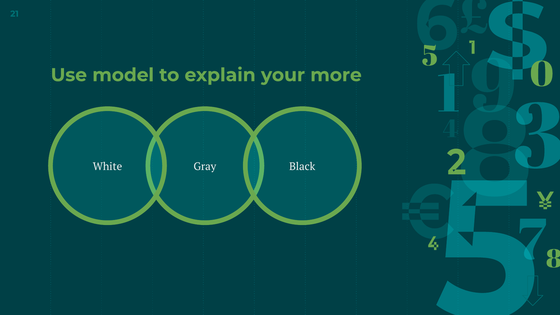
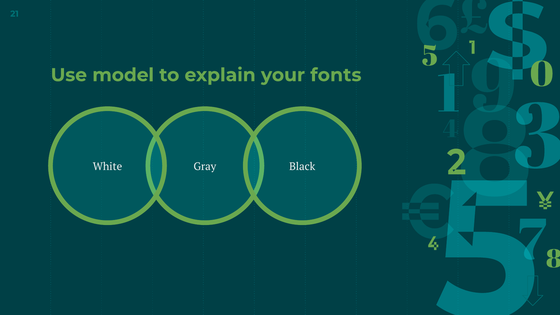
more: more -> fonts (336, 75)
